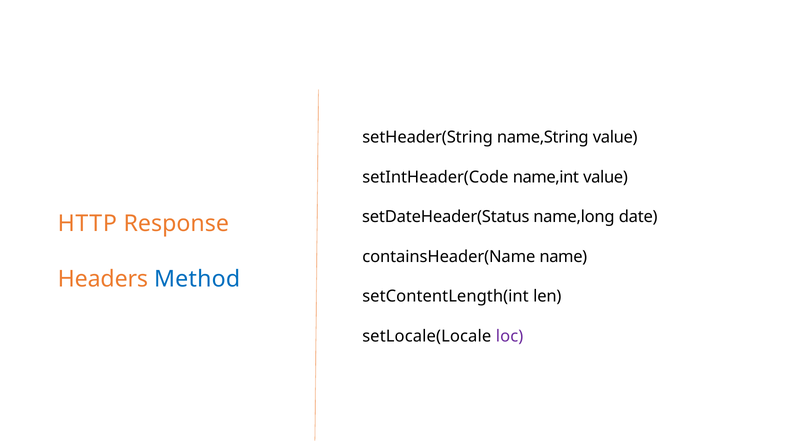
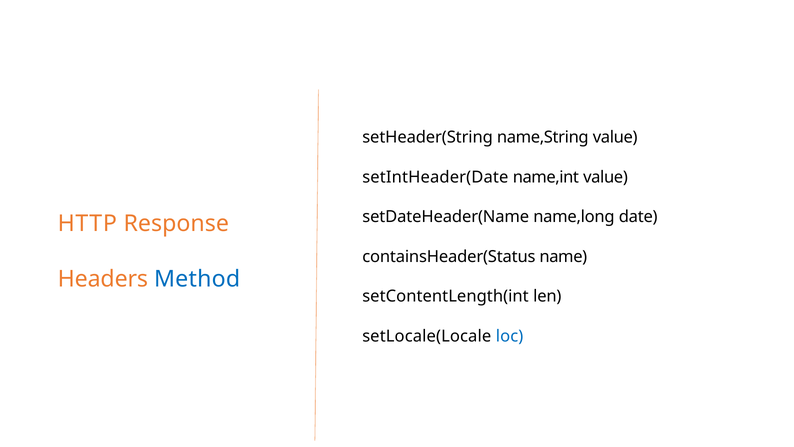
setIntHeader(Code: setIntHeader(Code -> setIntHeader(Date (435, 177)
setDateHeader(Status: setDateHeader(Status -> setDateHeader(Name (446, 217)
containsHeader(Name: containsHeader(Name -> containsHeader(Status (449, 256)
loc colour: purple -> blue (510, 336)
